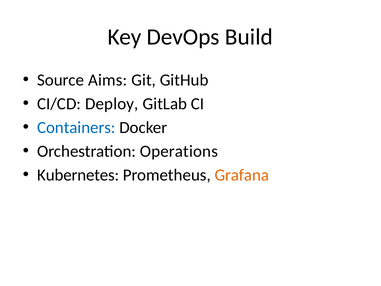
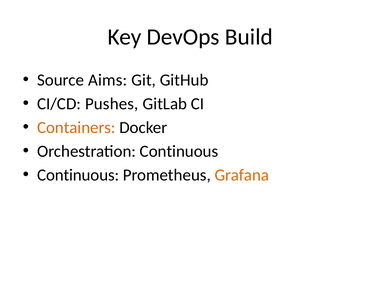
Deploy: Deploy -> Pushes (112, 104)
Containers colour: blue -> orange (76, 127)
Orchestration Operations: Operations -> Continuous (179, 151)
Kubernetes: Kubernetes -> Continuous (78, 175)
